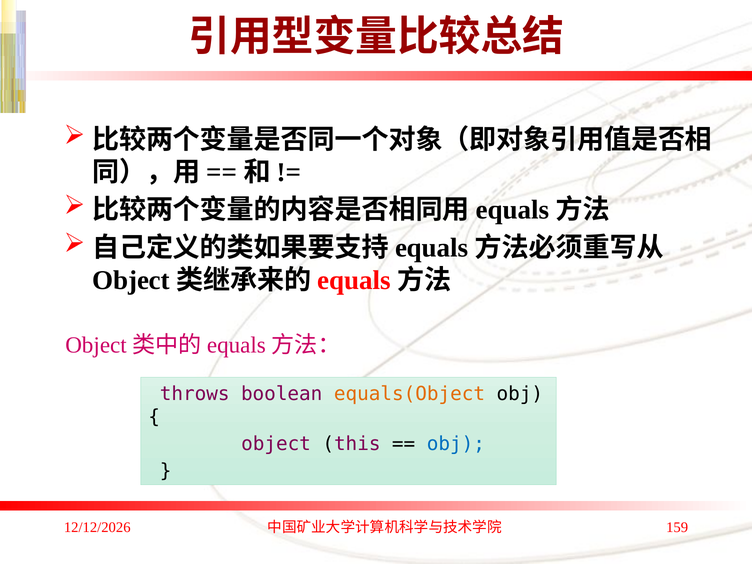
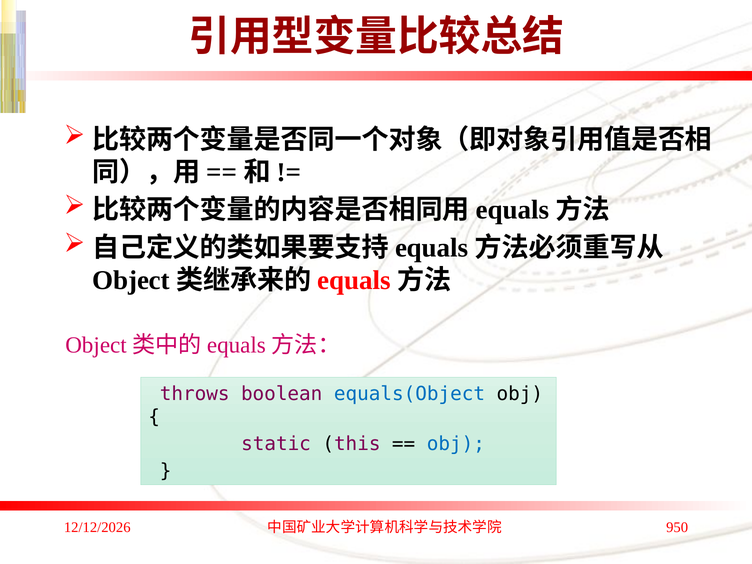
equals(Object colour: orange -> blue (409, 394)
object: object -> static (276, 444)
159: 159 -> 950 (677, 527)
